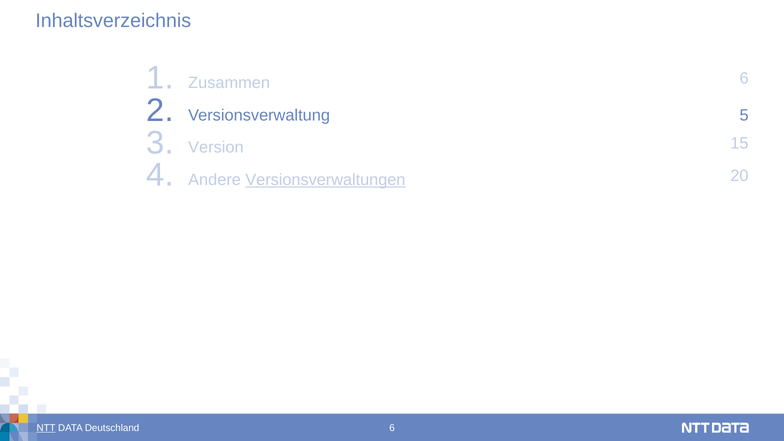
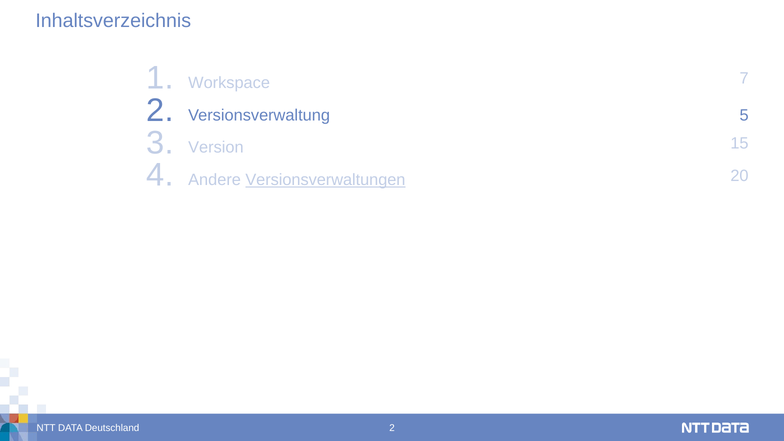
1 6: 6 -> 7 (744, 79)
Zusammen: Zusammen -> Workspace (229, 83)
NTT underline: present -> none (46, 428)
Deutschland 6: 6 -> 2 (392, 428)
